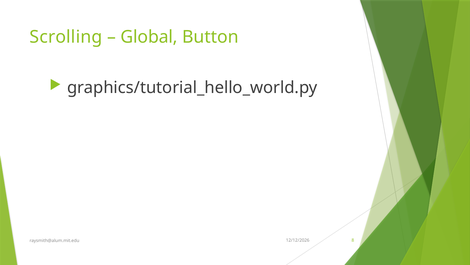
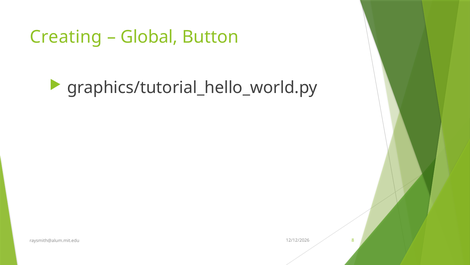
Scrolling: Scrolling -> Creating (66, 37)
